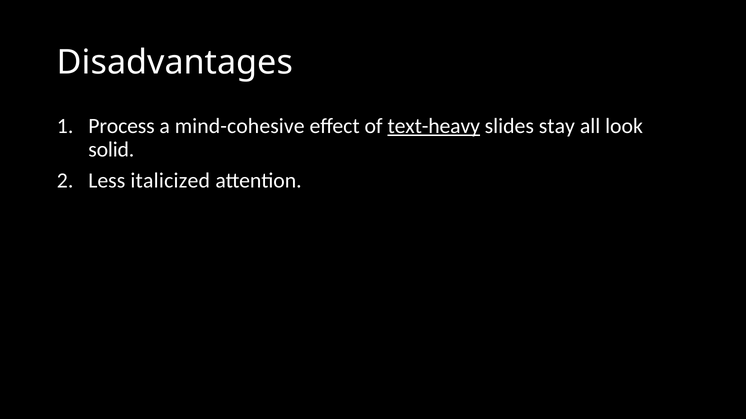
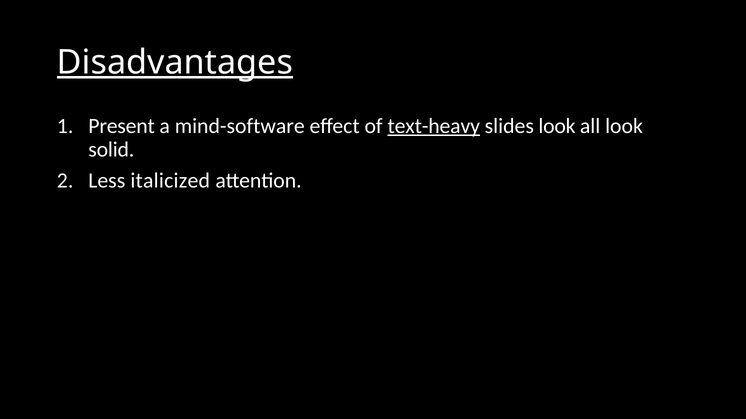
Disadvantages underline: none -> present (175, 63)
Process: Process -> Present (122, 126)
mind-cohesive: mind-cohesive -> mind-software (240, 126)
slides stay: stay -> look (557, 126)
